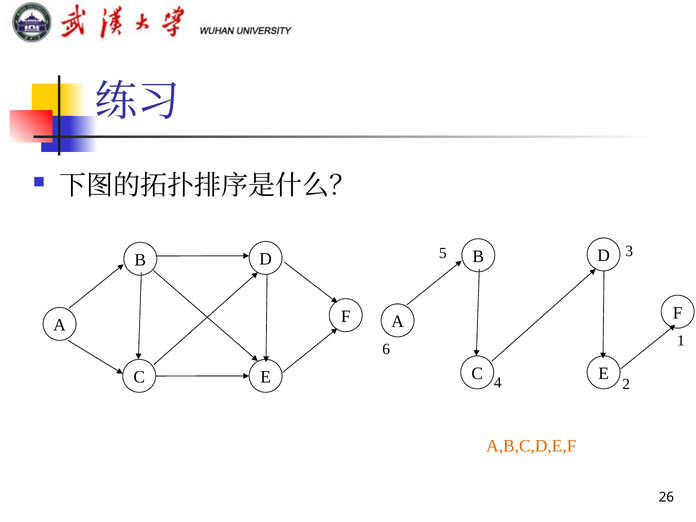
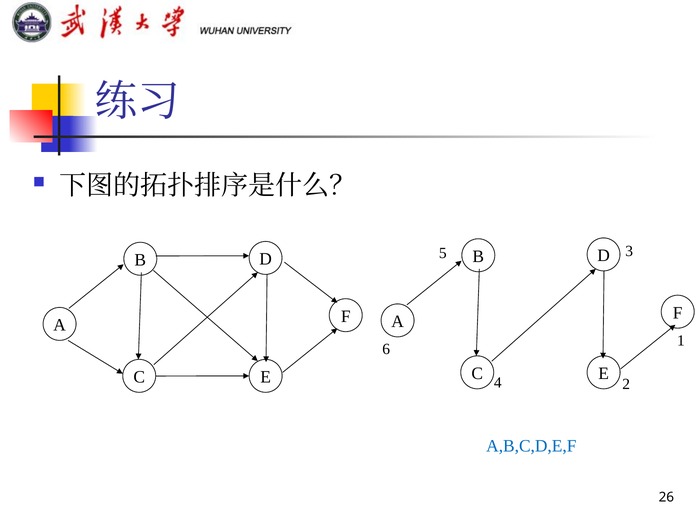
A,B,C,D,E,F colour: orange -> blue (531, 446)
